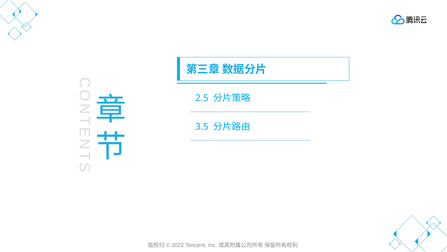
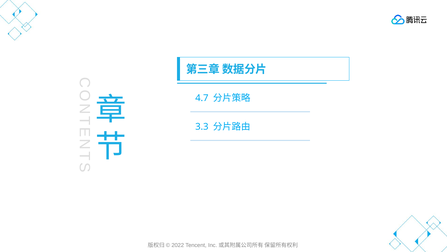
2.5: 2.5 -> 4.7 (202, 98)
3.5: 3.5 -> 3.3 (202, 126)
